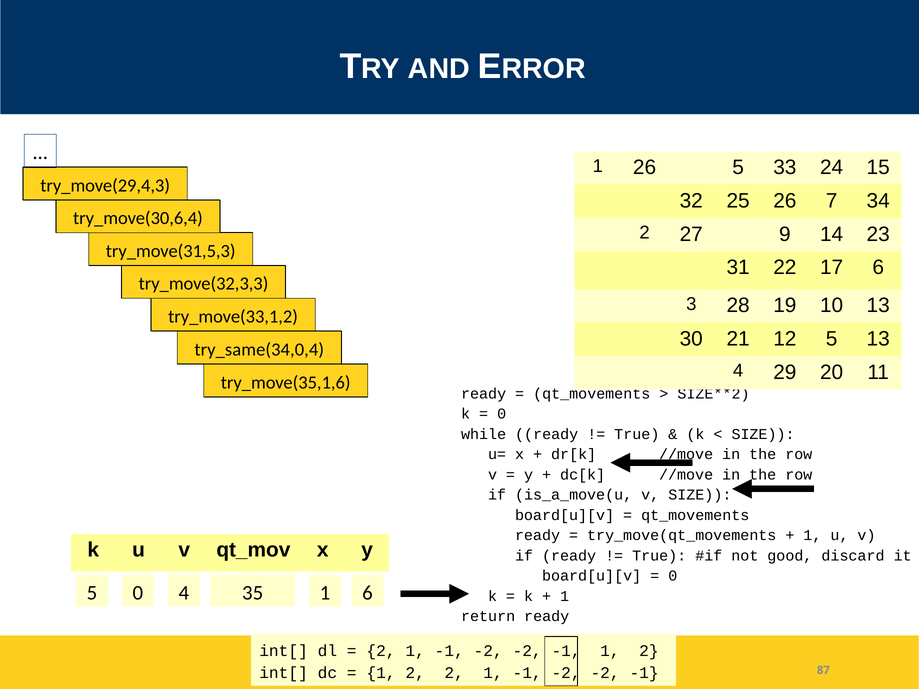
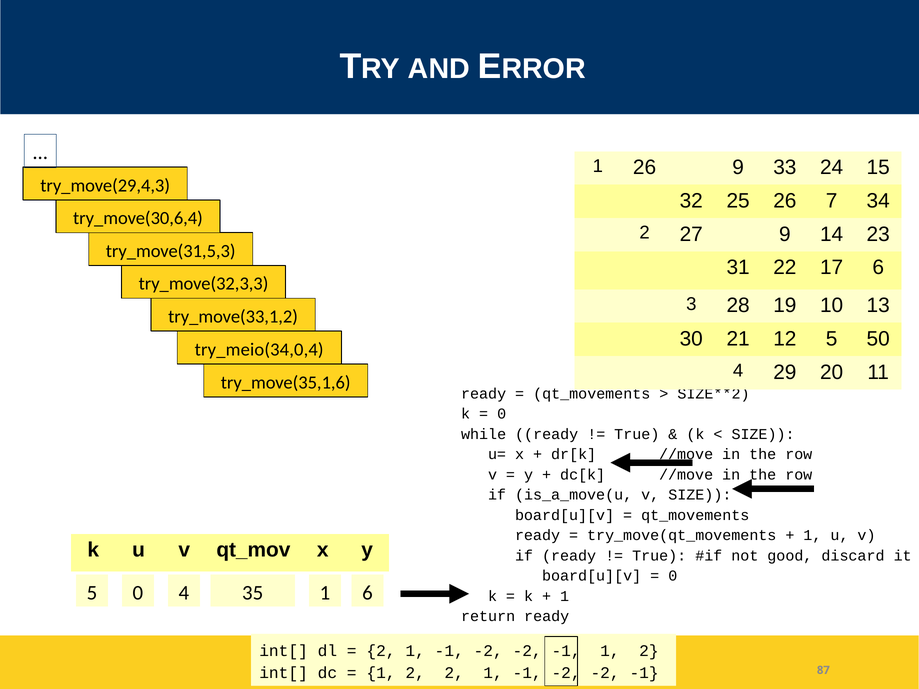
26 5: 5 -> 9 (738, 168)
5 13: 13 -> 50 (878, 339)
try_same(34,0,4: try_same(34,0,4 -> try_meio(34,0,4 (259, 350)
